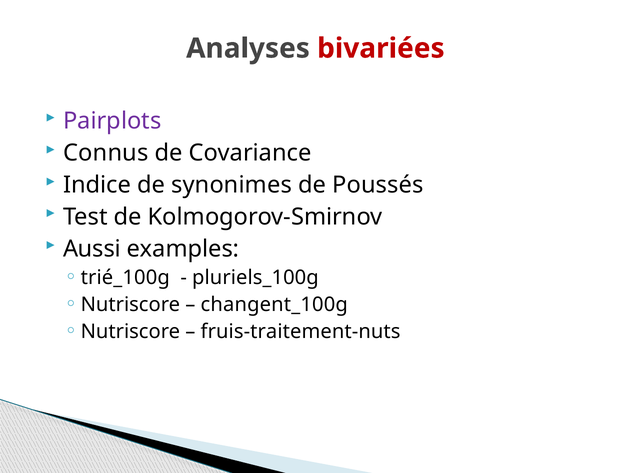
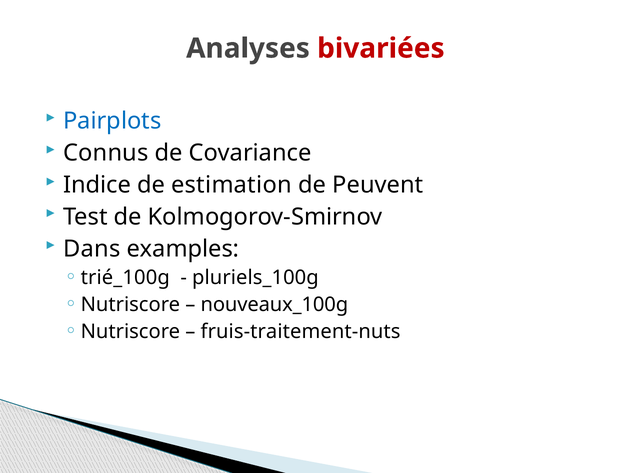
Pairplots colour: purple -> blue (112, 121)
synonimes: synonimes -> estimation (232, 185)
Poussés: Poussés -> Peuvent (378, 185)
Aussi: Aussi -> Dans (92, 249)
changent_100g: changent_100g -> nouveaux_100g (274, 305)
